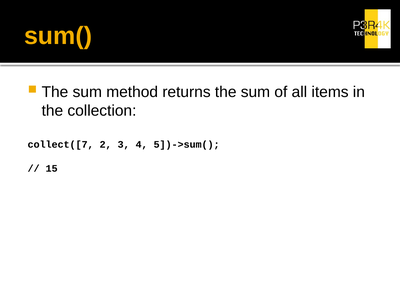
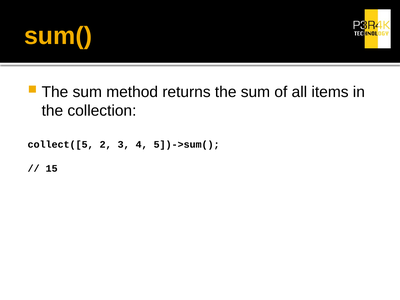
collect([7: collect([7 -> collect([5 (61, 144)
